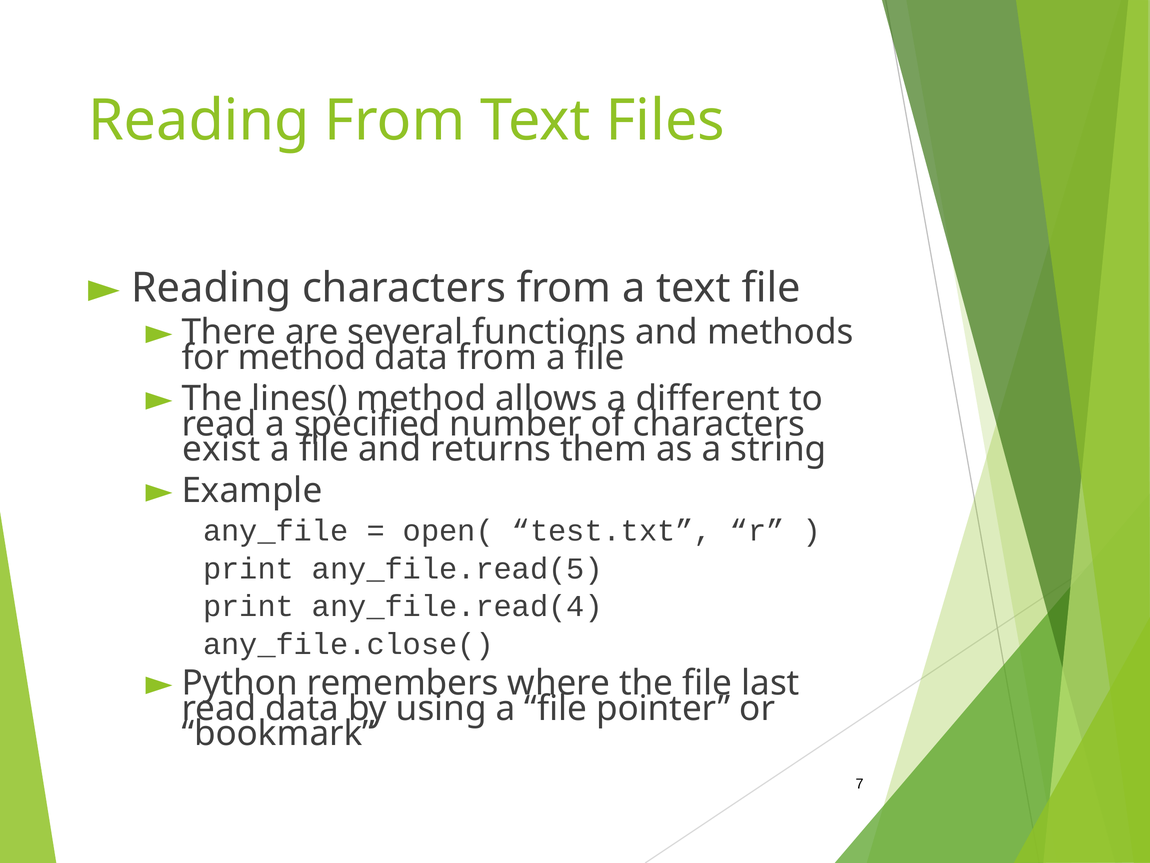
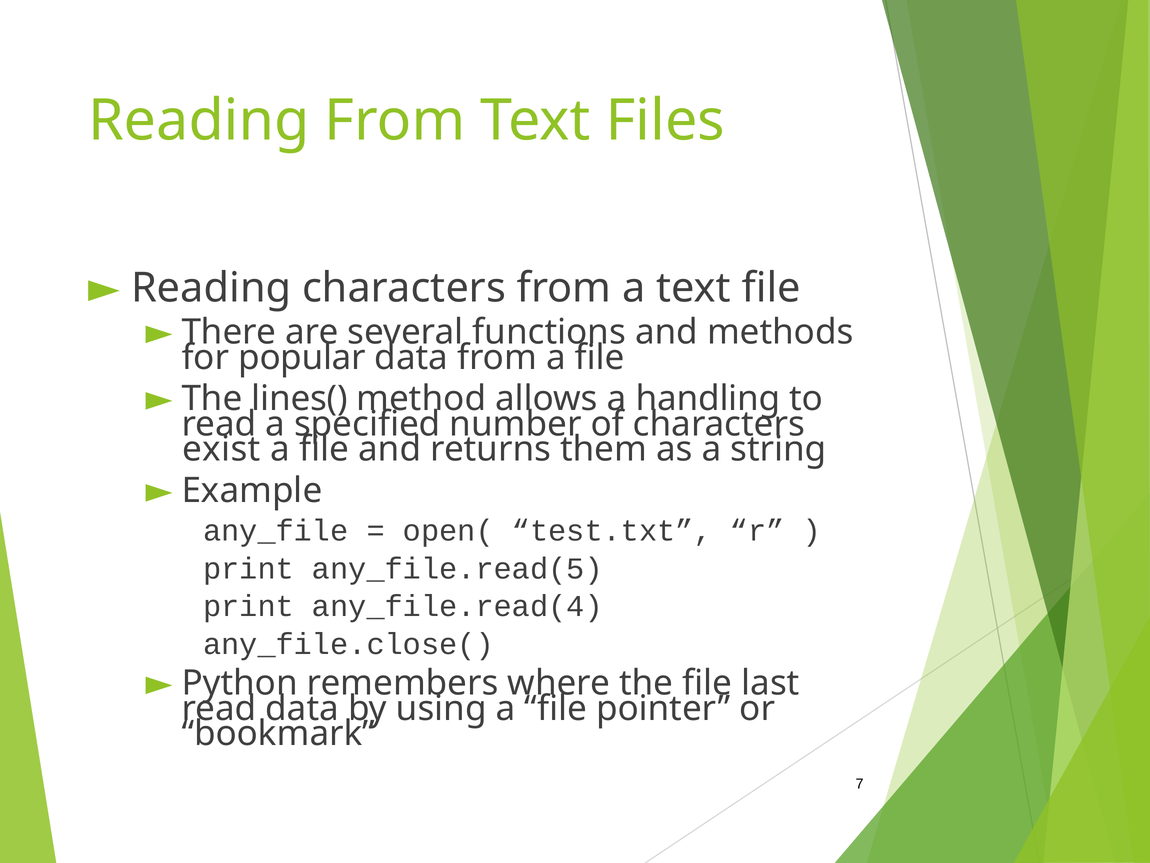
for method: method -> popular (302, 357)
different: different -> handling (708, 399)
